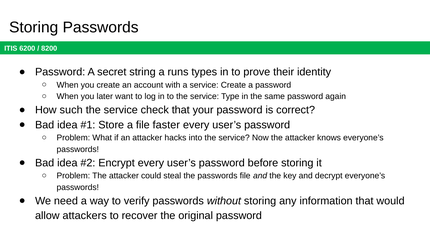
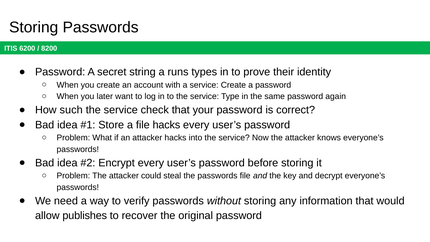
file faster: faster -> hacks (166, 125)
attackers: attackers -> publishes (85, 216)
